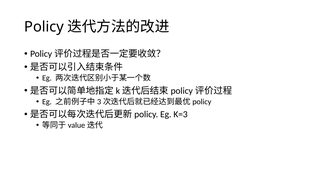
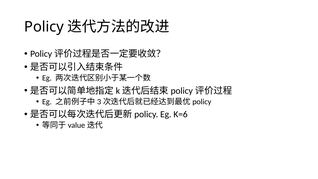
K=3: K=3 -> K=6 (181, 114)
